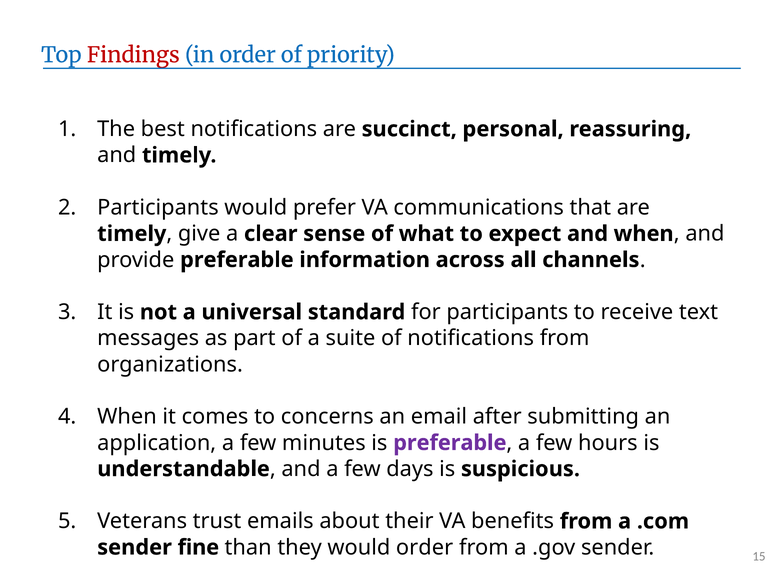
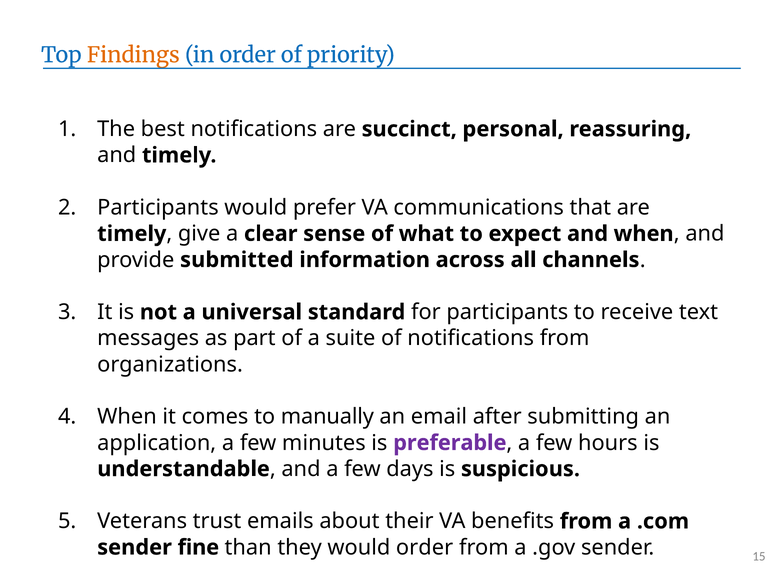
Findings colour: red -> orange (133, 55)
provide preferable: preferable -> submitted (237, 260)
concerns: concerns -> manually (327, 417)
